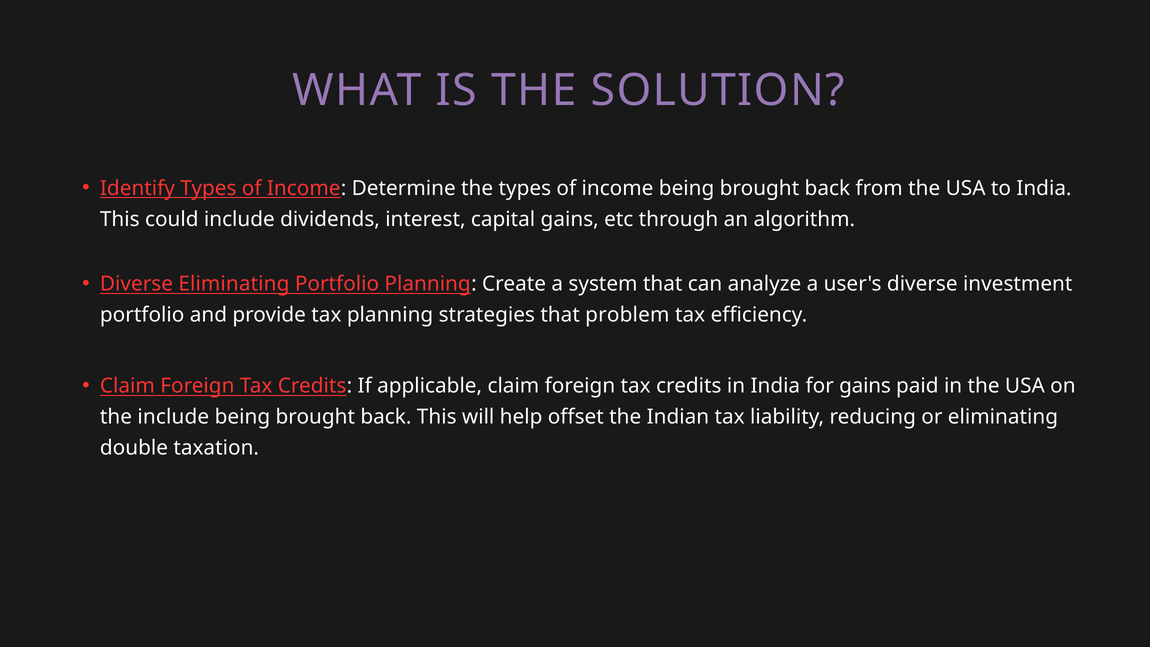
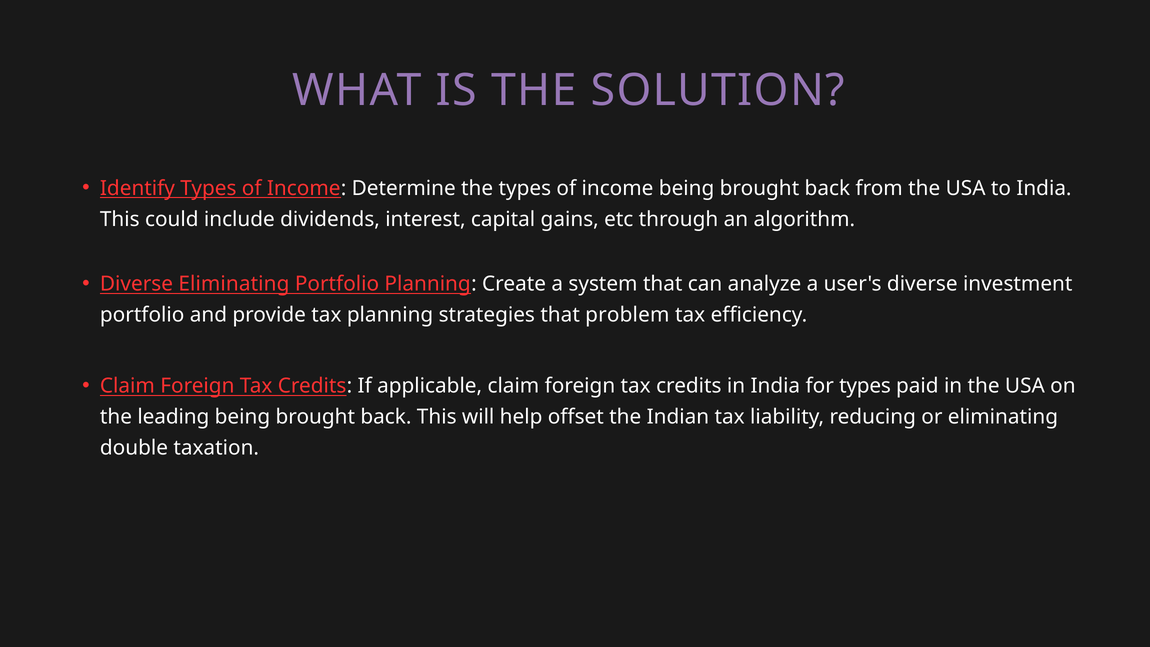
for gains: gains -> types (865, 386)
the include: include -> leading (173, 417)
